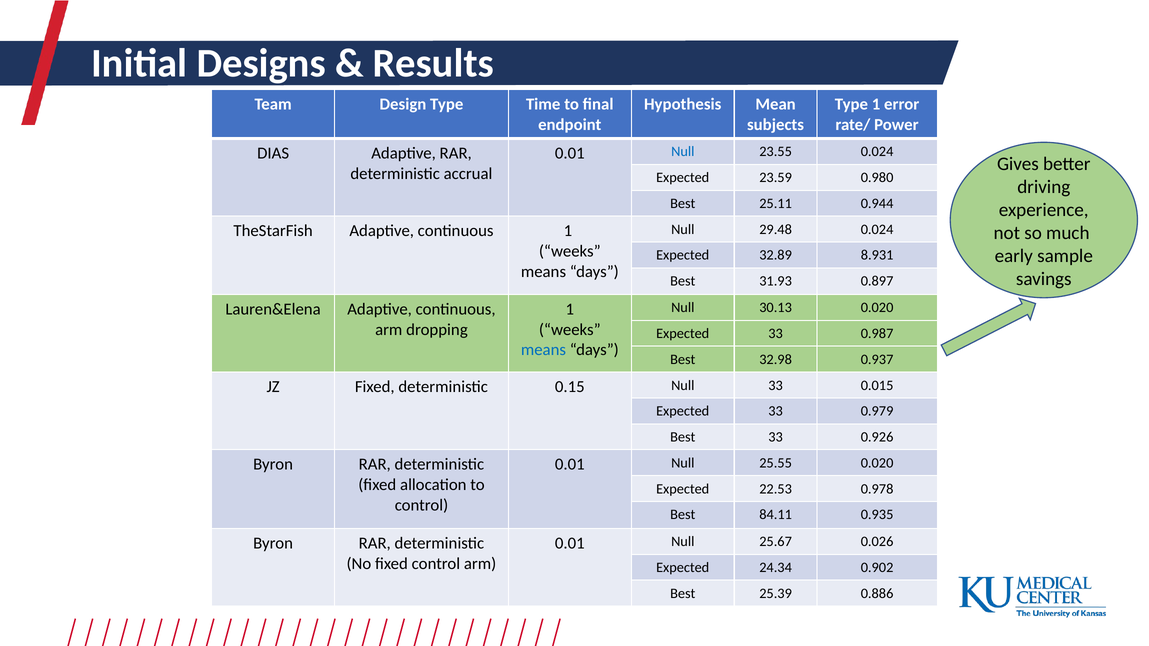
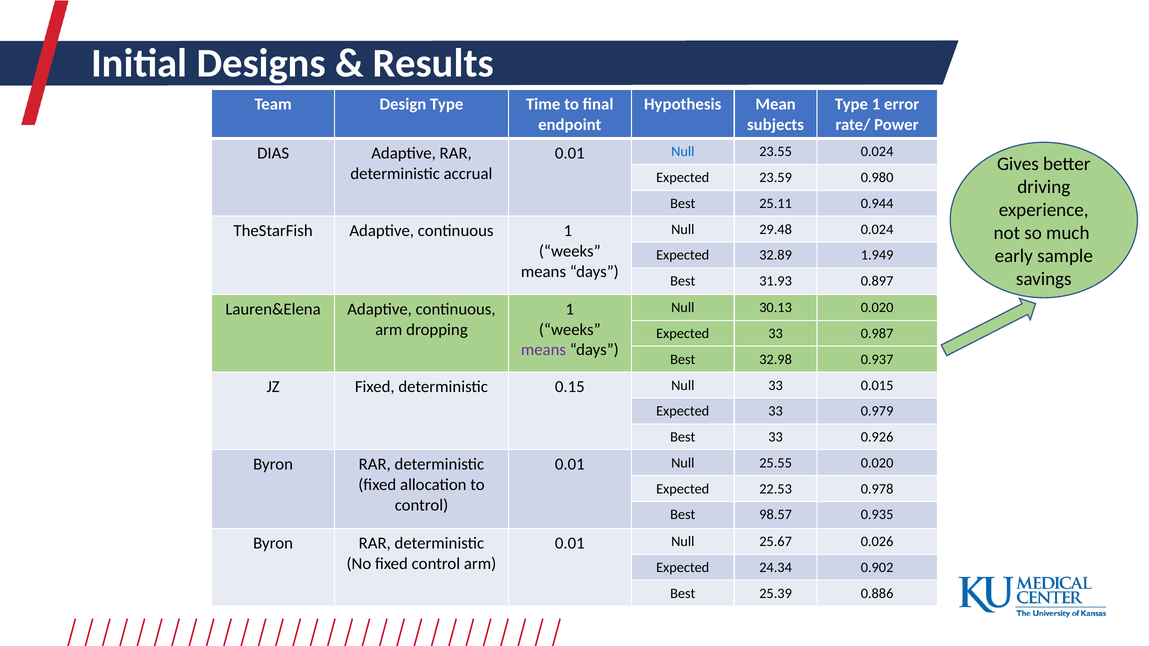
8.931: 8.931 -> 1.949 (877, 255)
means colour: blue -> purple (543, 350)
84.11: 84.11 -> 98.57 (776, 515)
